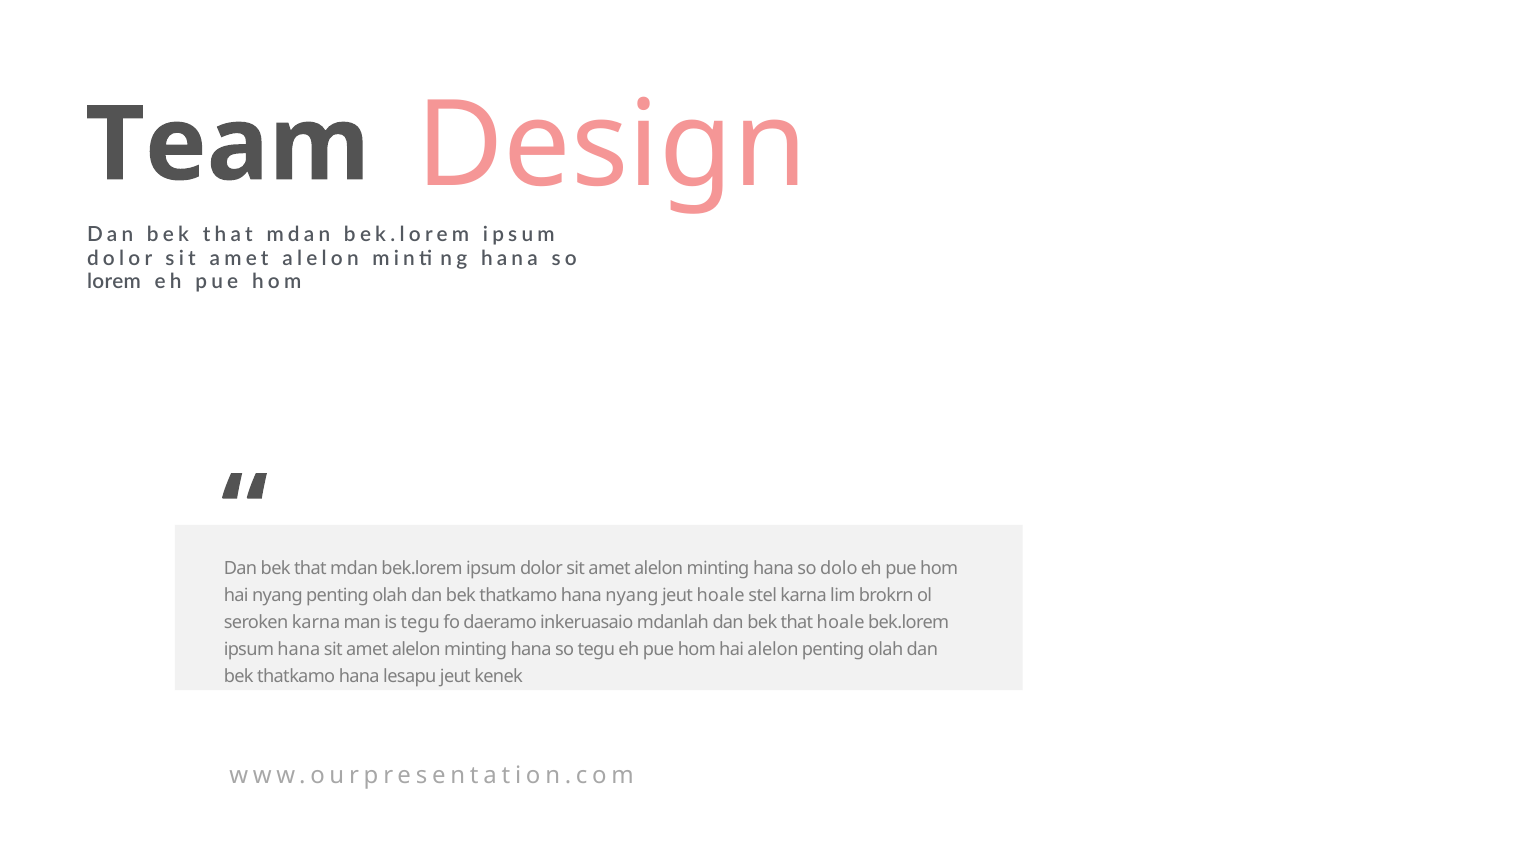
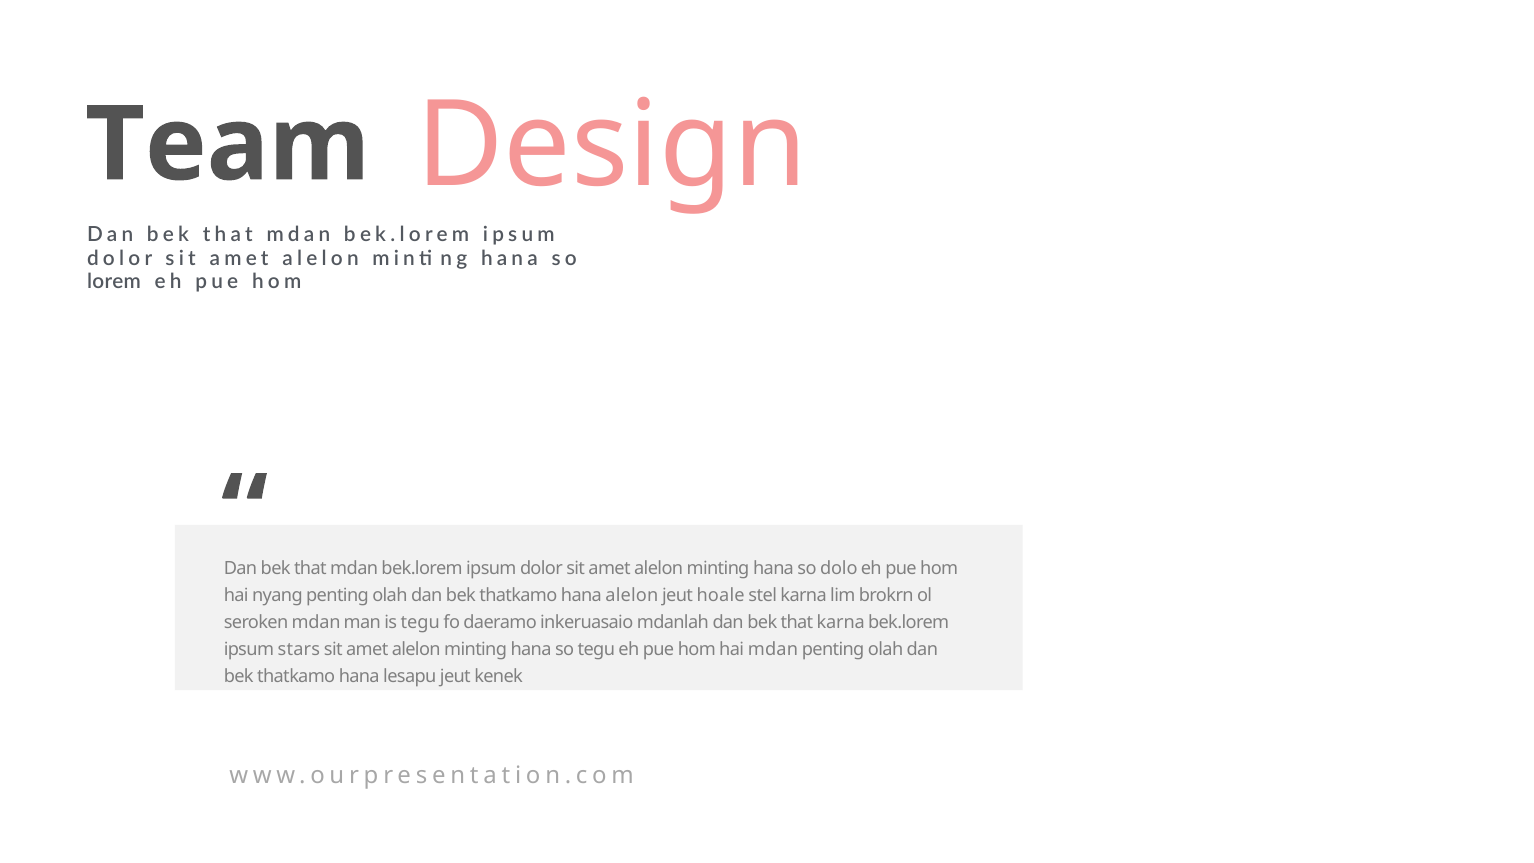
hana nyang: nyang -> alelon (632, 595)
seroken karna: karna -> mdan (316, 622)
that hoale: hoale -> karna (841, 622)
ipsum hana: hana -> stars (299, 650)
hai alelon: alelon -> mdan (773, 650)
